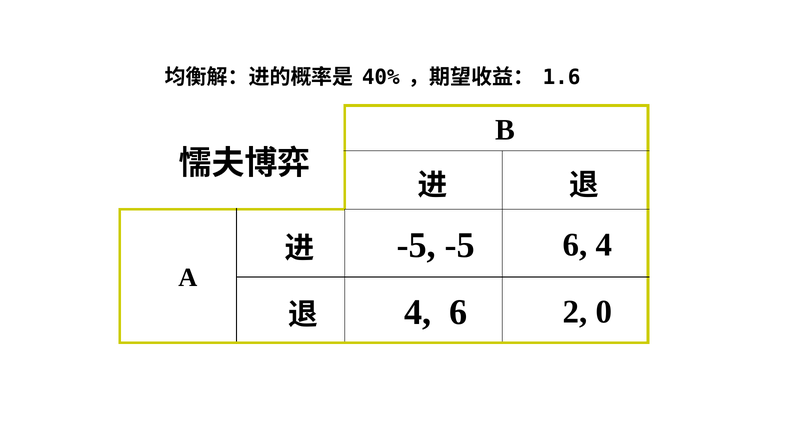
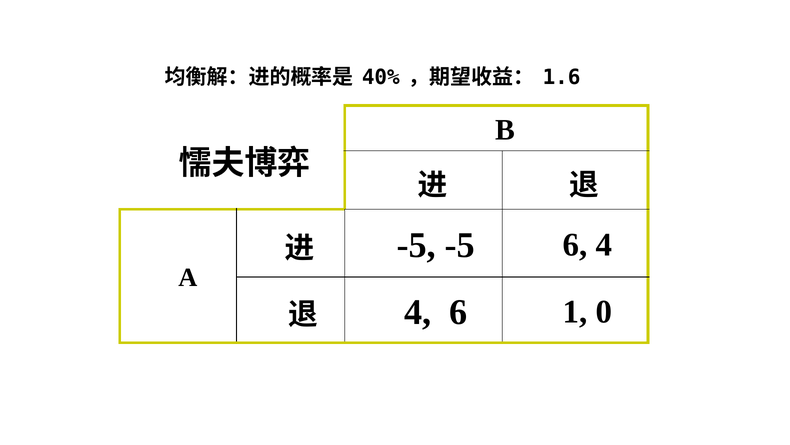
2: 2 -> 1 (575, 311)
